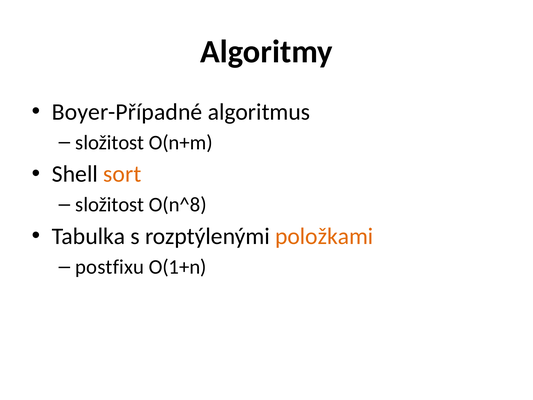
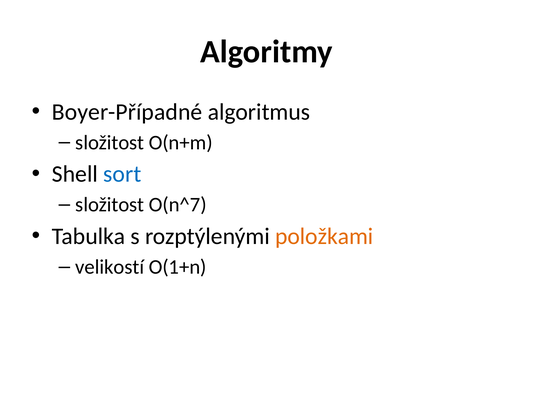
sort colour: orange -> blue (122, 174)
O(n^8: O(n^8 -> O(n^7 (178, 205)
postfixu: postfixu -> velikostí (110, 267)
